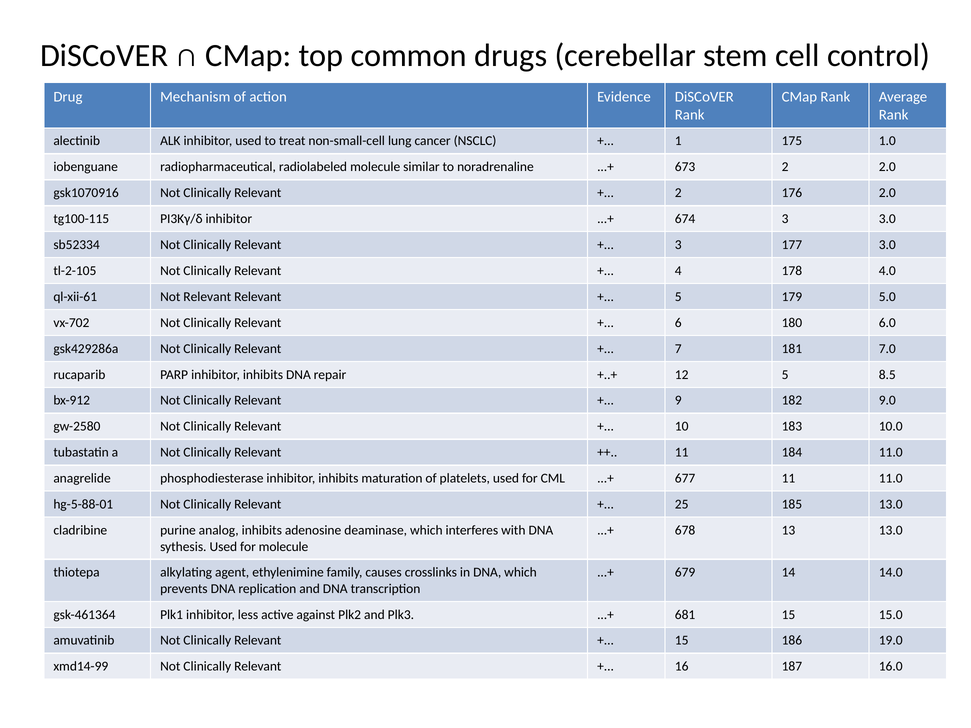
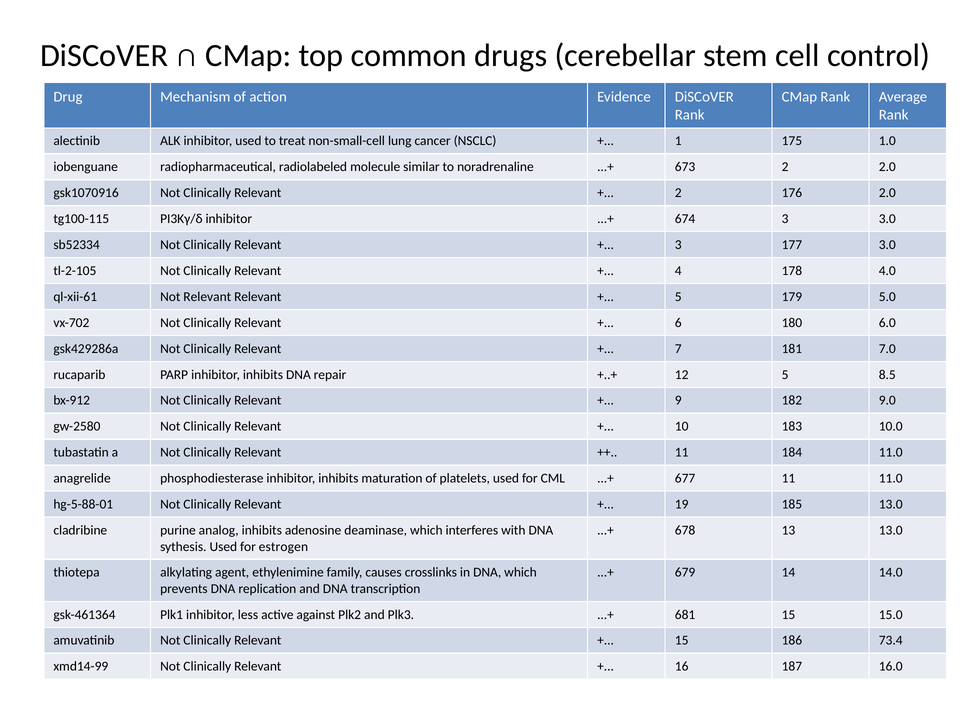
25: 25 -> 19 (682, 504)
for molecule: molecule -> estrogen (283, 547)
19.0: 19.0 -> 73.4 (891, 641)
